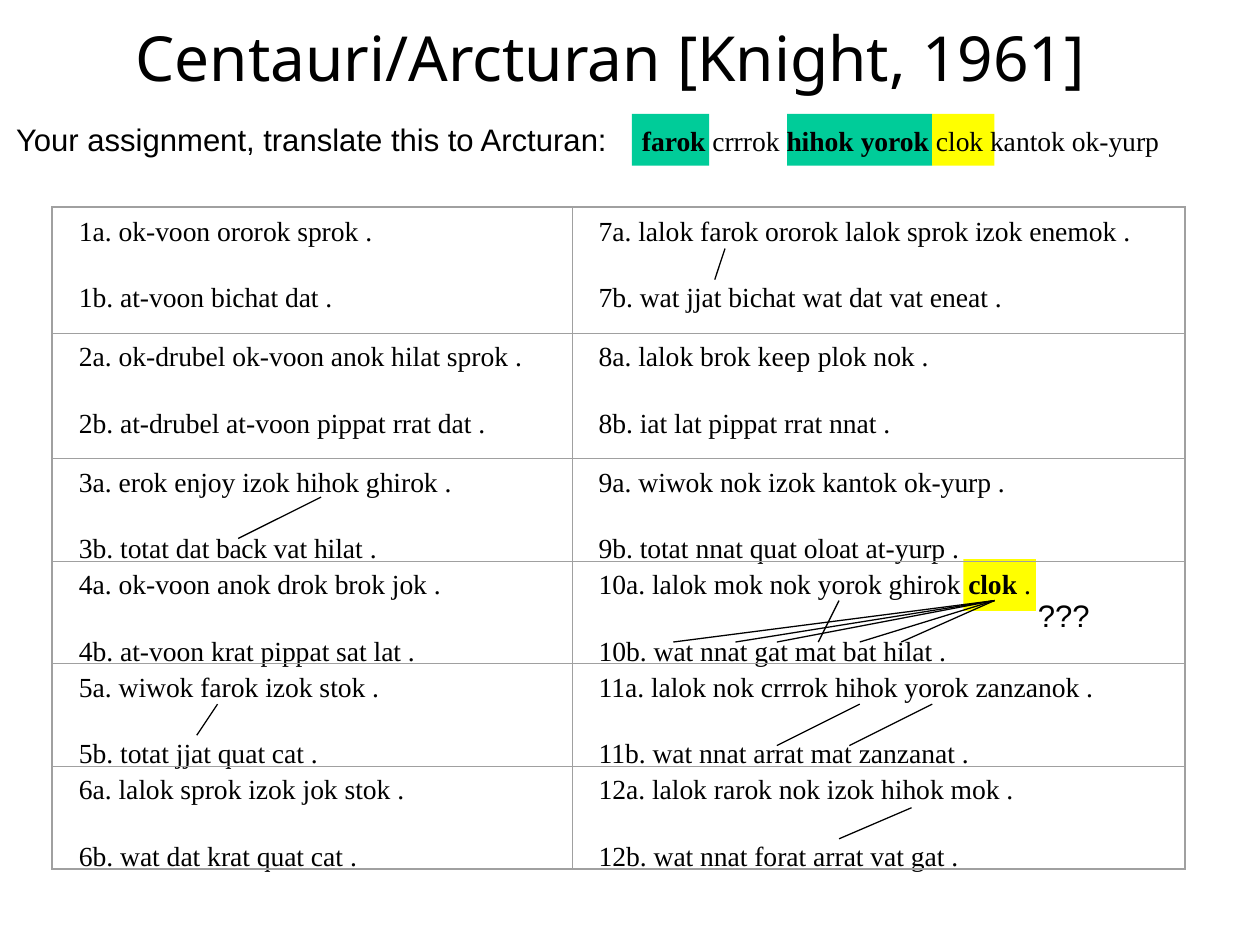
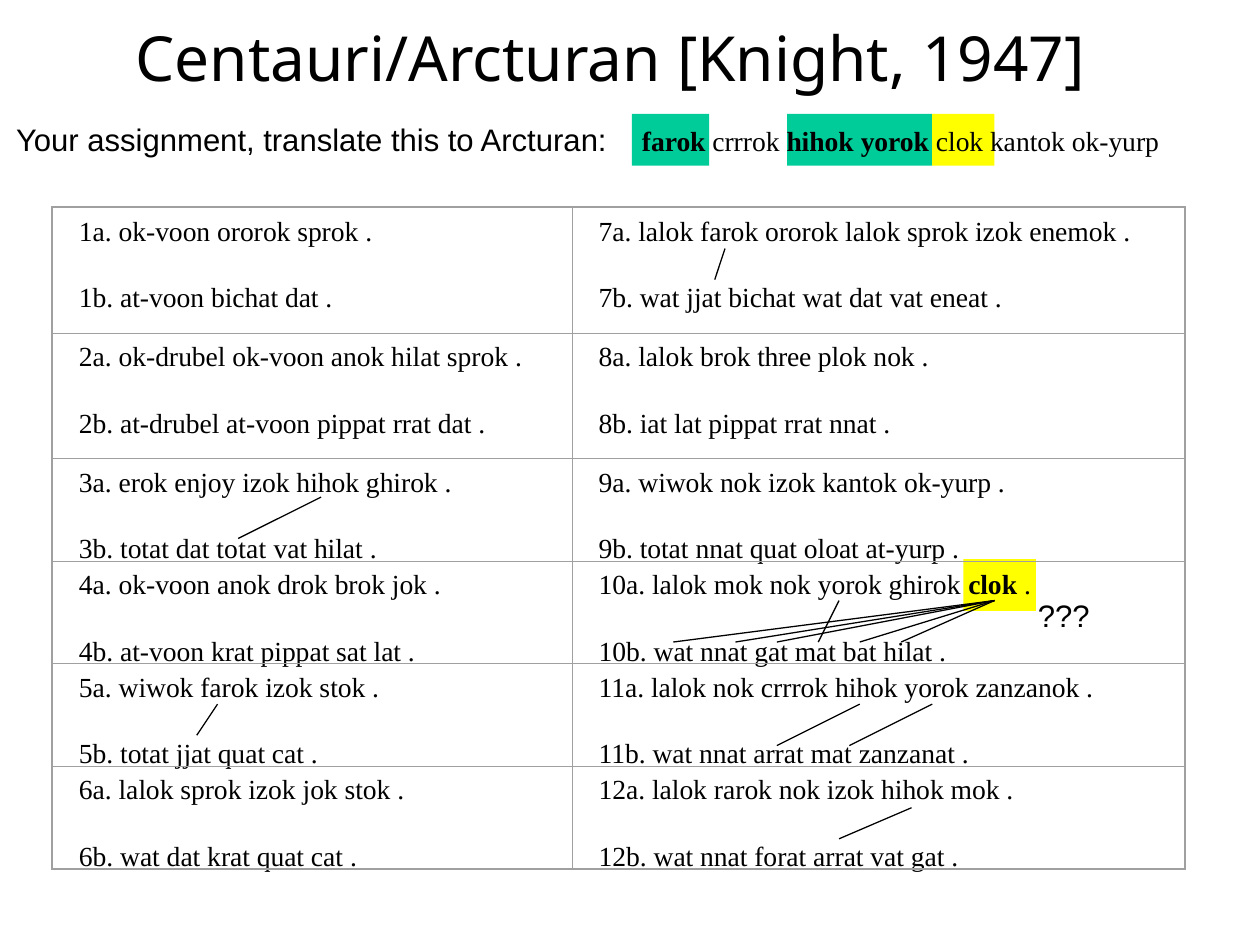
1961: 1961 -> 1947 (1003, 61)
keep: keep -> three (784, 358)
dat back: back -> totat (241, 549)
